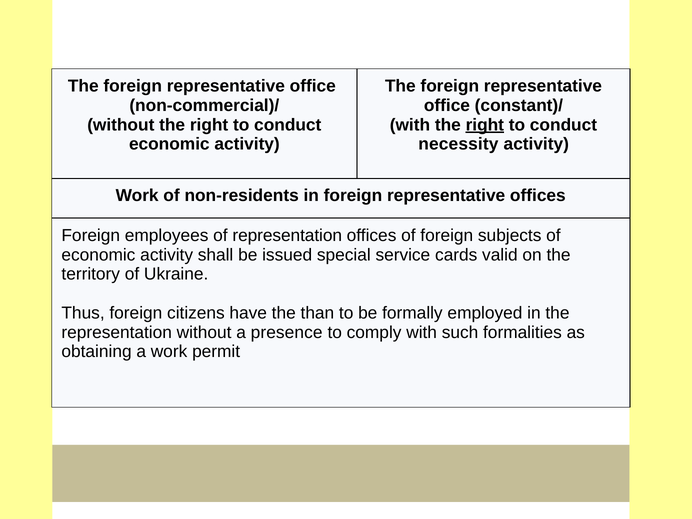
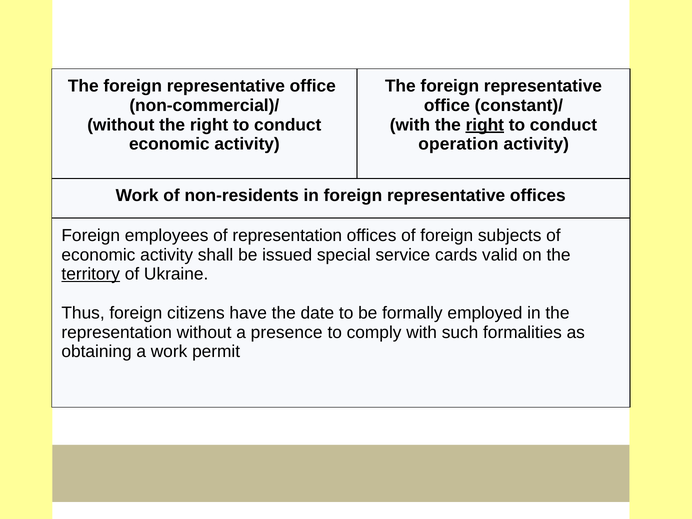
necessity: necessity -> operation (458, 144)
territory underline: none -> present (91, 274)
than: than -> date (317, 313)
